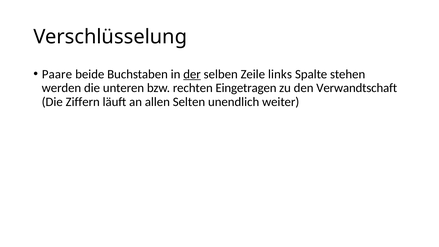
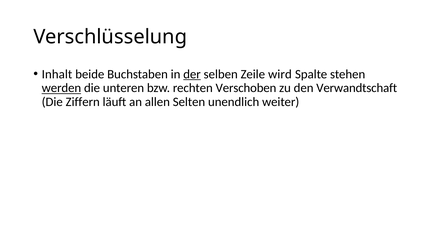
Paare: Paare -> Inhalt (57, 74)
links: links -> wird (280, 74)
werden underline: none -> present (61, 88)
Eingetragen: Eingetragen -> Verschoben (246, 88)
